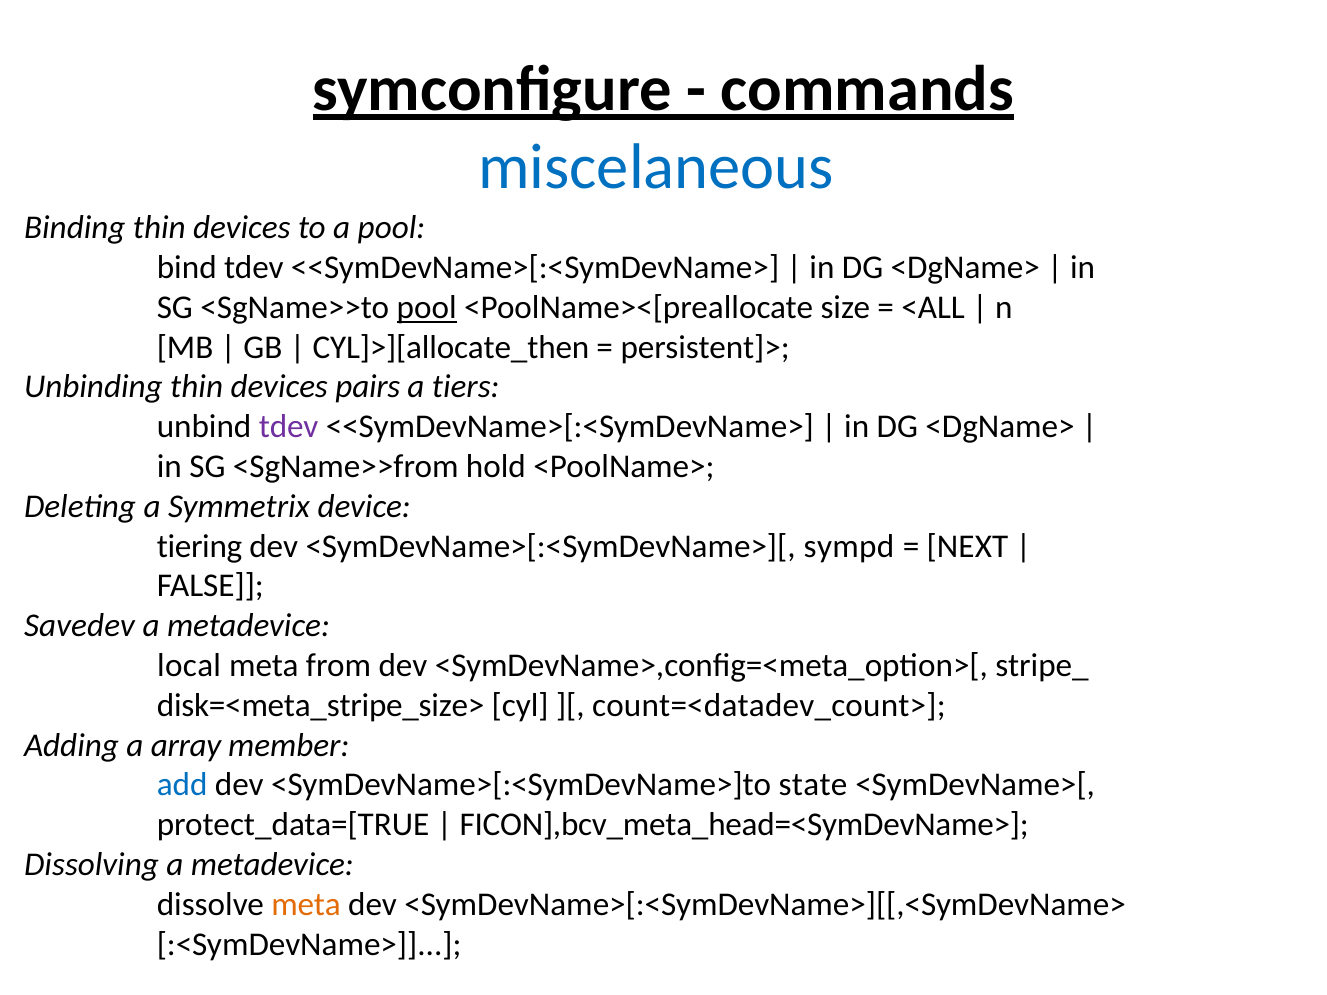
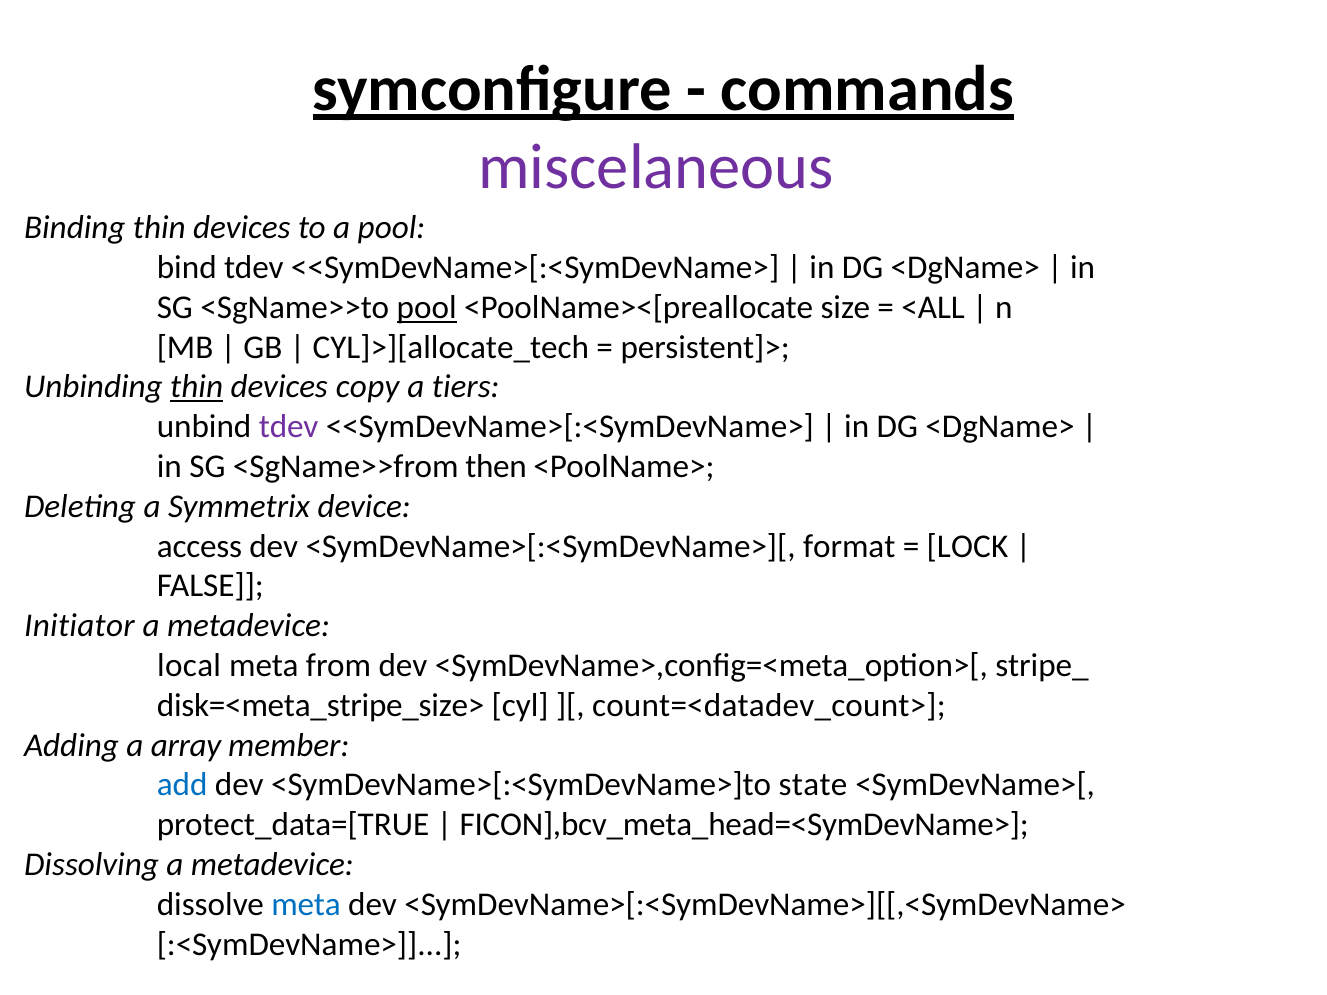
miscelaneous colour: blue -> purple (656, 167)
CYL]>][allocate_then: CYL]>][allocate_then -> CYL]>][allocate_tech (451, 347)
thin underline: none -> present (197, 387)
pairs: pairs -> copy (368, 387)
hold: hold -> then (496, 467)
tiering: tiering -> access (199, 546)
sympd: sympd -> format (849, 546)
NEXT: NEXT -> LOCK (967, 546)
Savedev: Savedev -> Initiator (79, 626)
meta colour: orange -> blue (306, 905)
